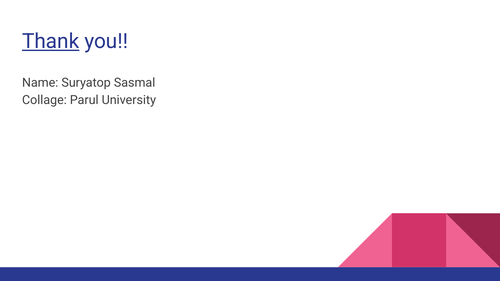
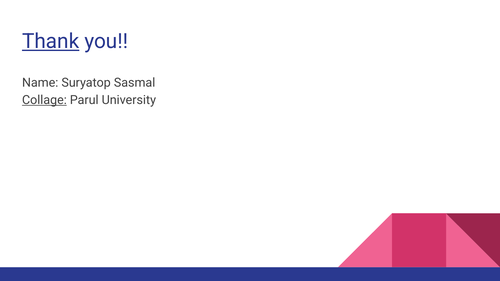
Collage underline: none -> present (44, 100)
